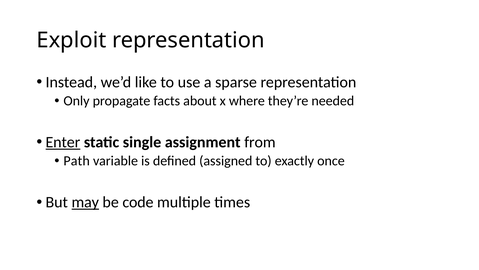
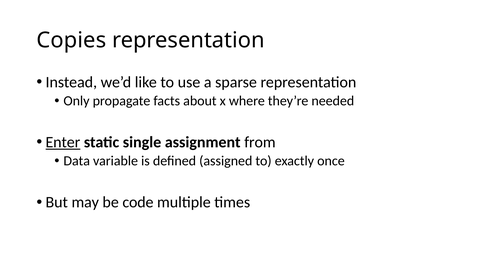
Exploit: Exploit -> Copies (71, 40)
Path: Path -> Data (77, 161)
may underline: present -> none (85, 202)
